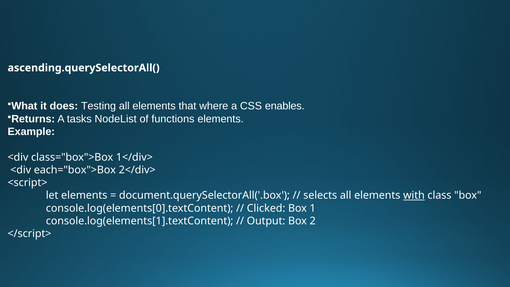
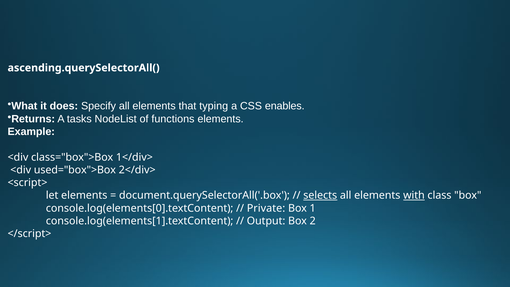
Testing: Testing -> Specify (99, 106)
where: where -> typing (214, 106)
each="box">Box: each="box">Box -> used="box">Box (75, 170)
selects underline: none -> present (320, 195)
Clicked: Clicked -> Private (266, 208)
